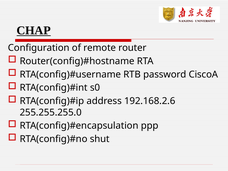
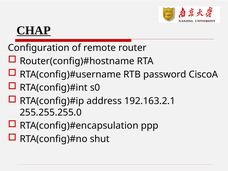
192.168.2.6: 192.168.2.6 -> 192.163.2.1 (150, 101)
